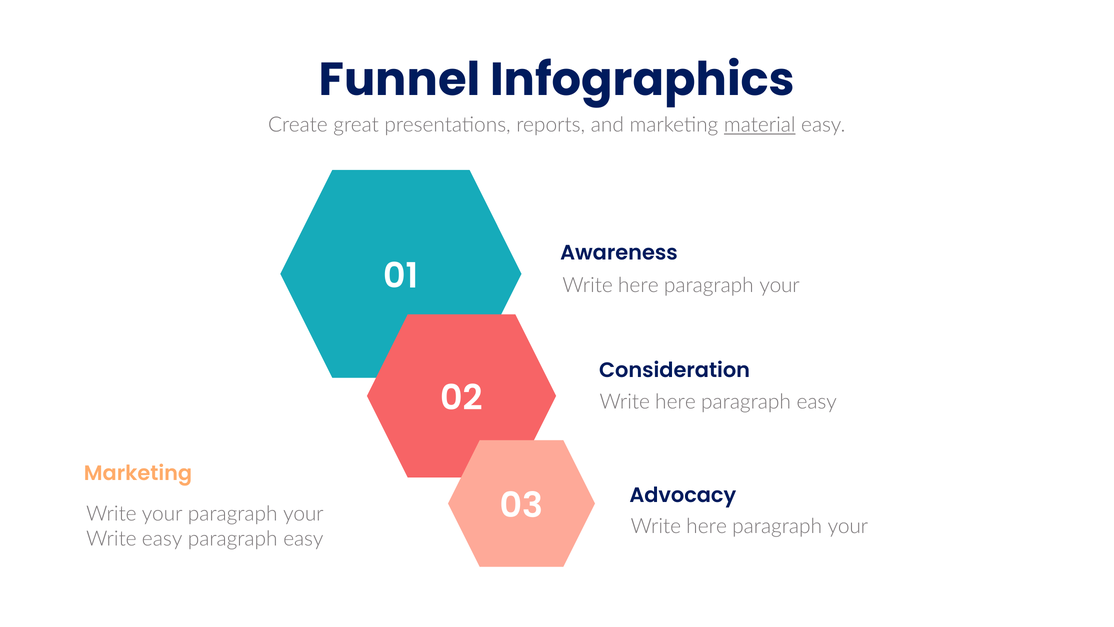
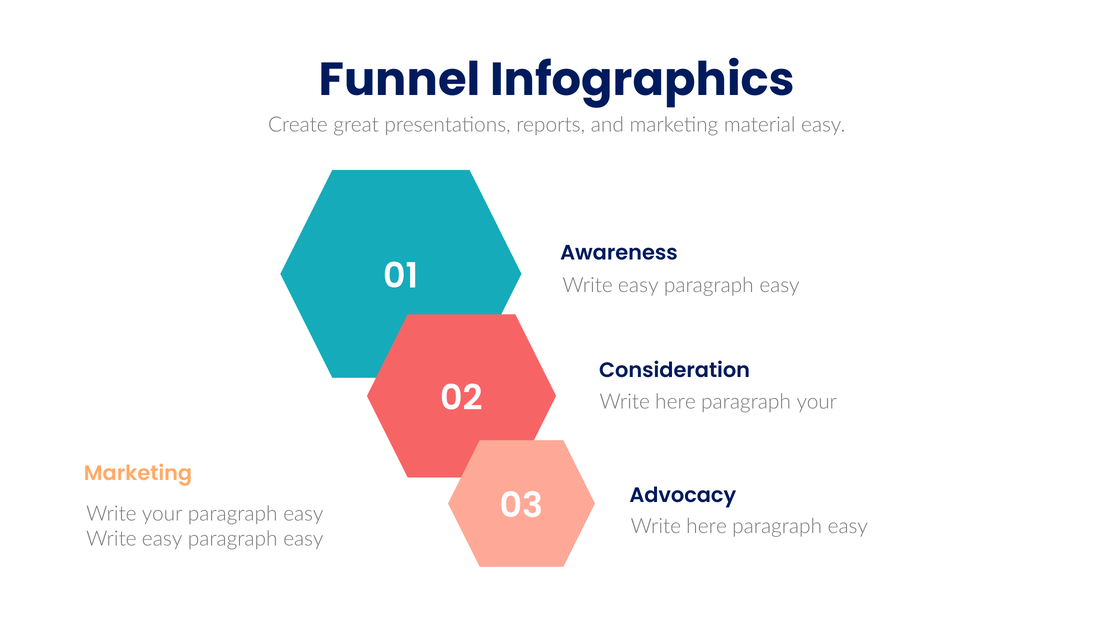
material underline: present -> none (760, 125)
here: here -> easy (638, 285)
your: your -> easy (779, 285)
easy: easy -> your (817, 402)
your paragraph your: your -> easy (303, 514)
your: your -> easy (848, 526)
